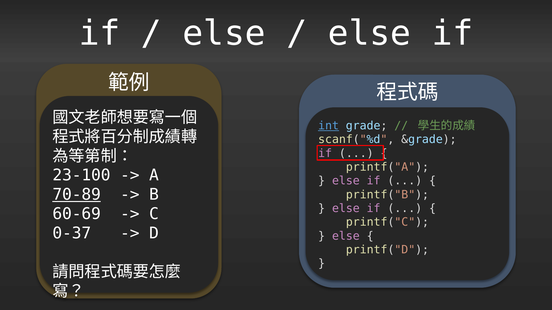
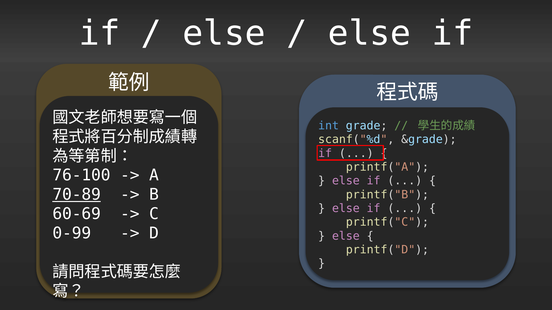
int underline: present -> none (329, 126)
23-100: 23-100 -> 76-100 (81, 176)
0-37: 0-37 -> 0-99 (72, 234)
